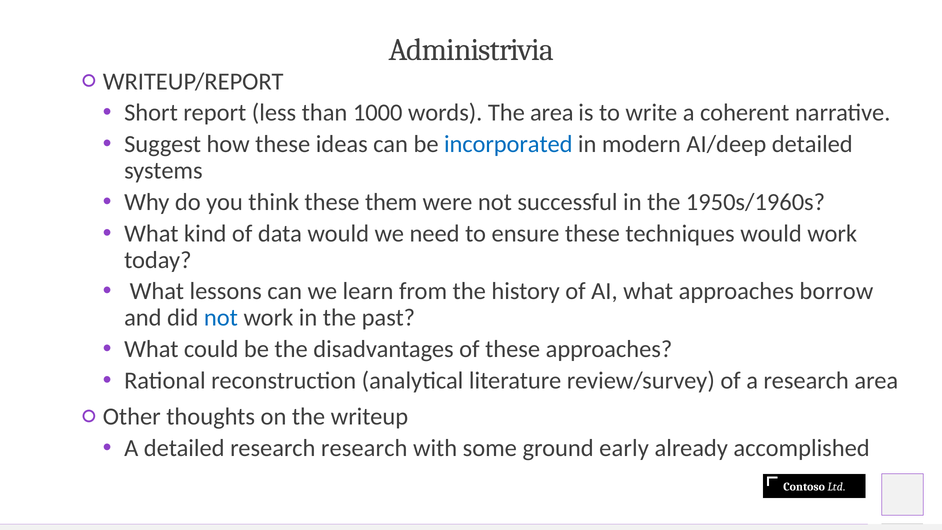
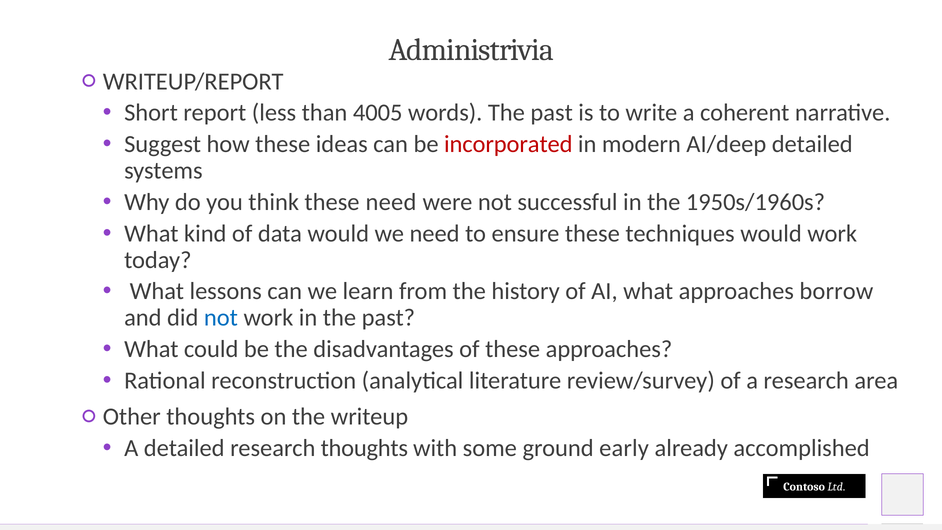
1000: 1000 -> 4005 (378, 113)
words The area: area -> past (552, 113)
incorporated colour: blue -> red (508, 144)
these them: them -> need (391, 202)
research research: research -> thoughts (364, 448)
